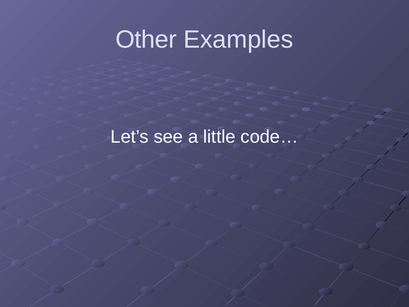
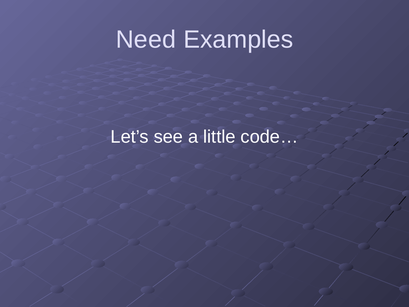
Other: Other -> Need (146, 40)
